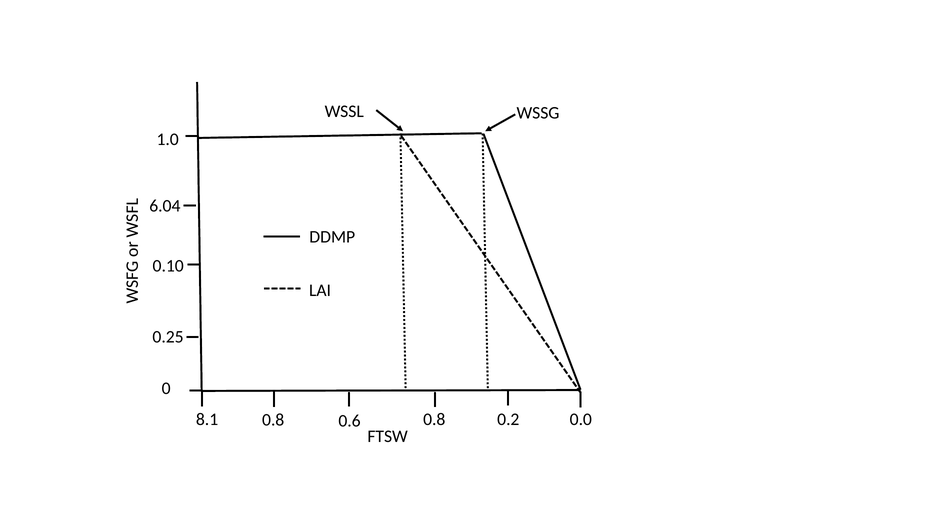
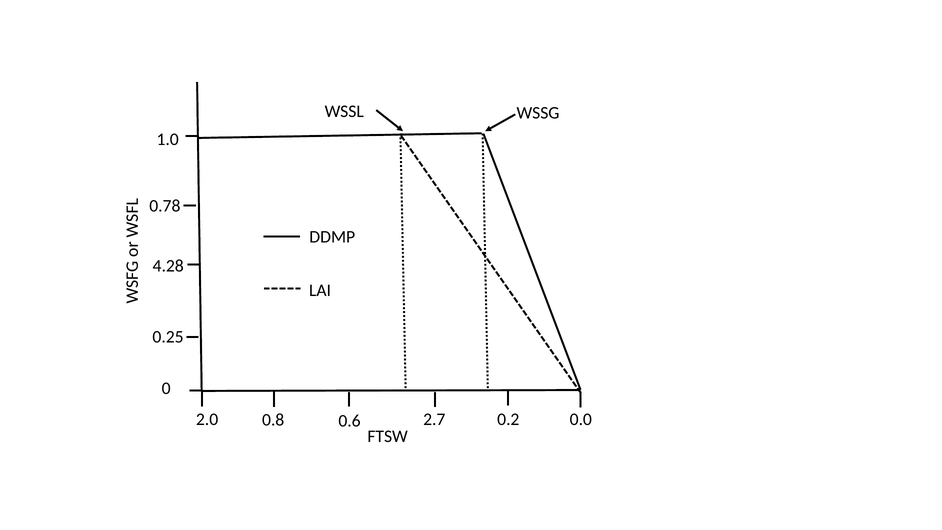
6.04: 6.04 -> 0.78 (165, 206)
0.10: 0.10 -> 4.28 (168, 266)
8.1: 8.1 -> 2.0 (207, 419)
0.6 0.8: 0.8 -> 2.7 (434, 419)
